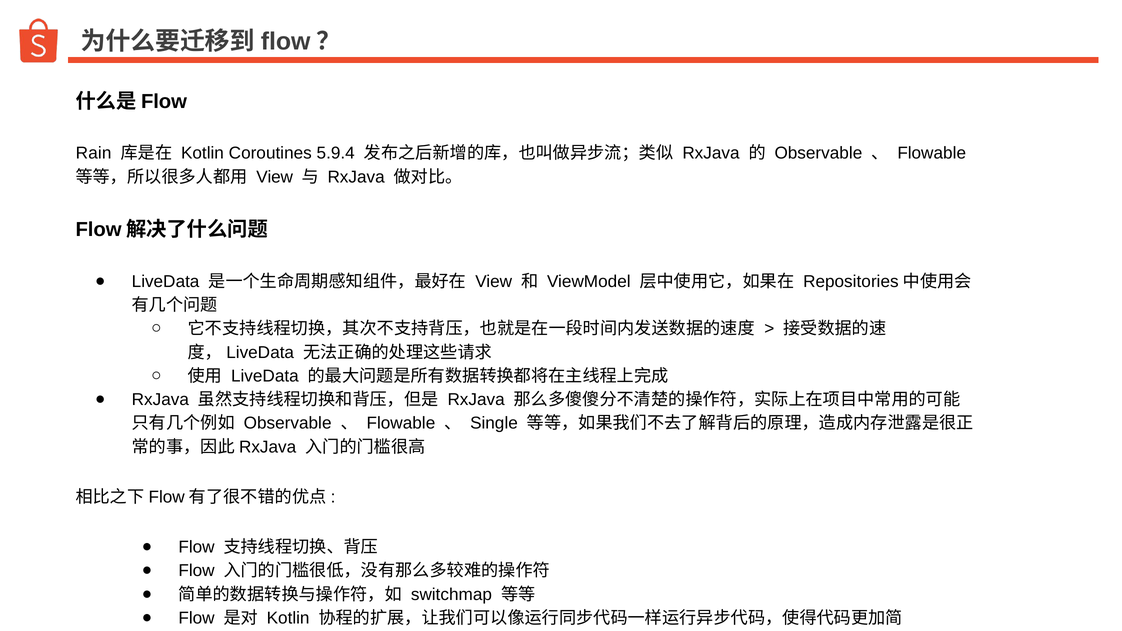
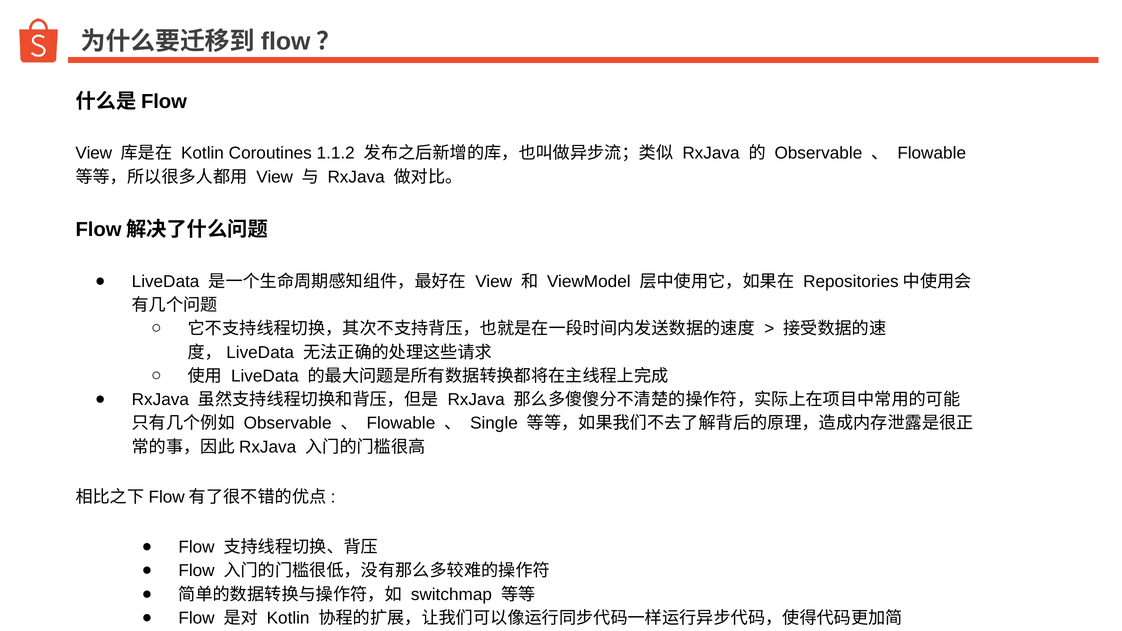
Rain: Rain -> View (94, 153)
5.9.4: 5.9.4 -> 1.1.2 (336, 153)
